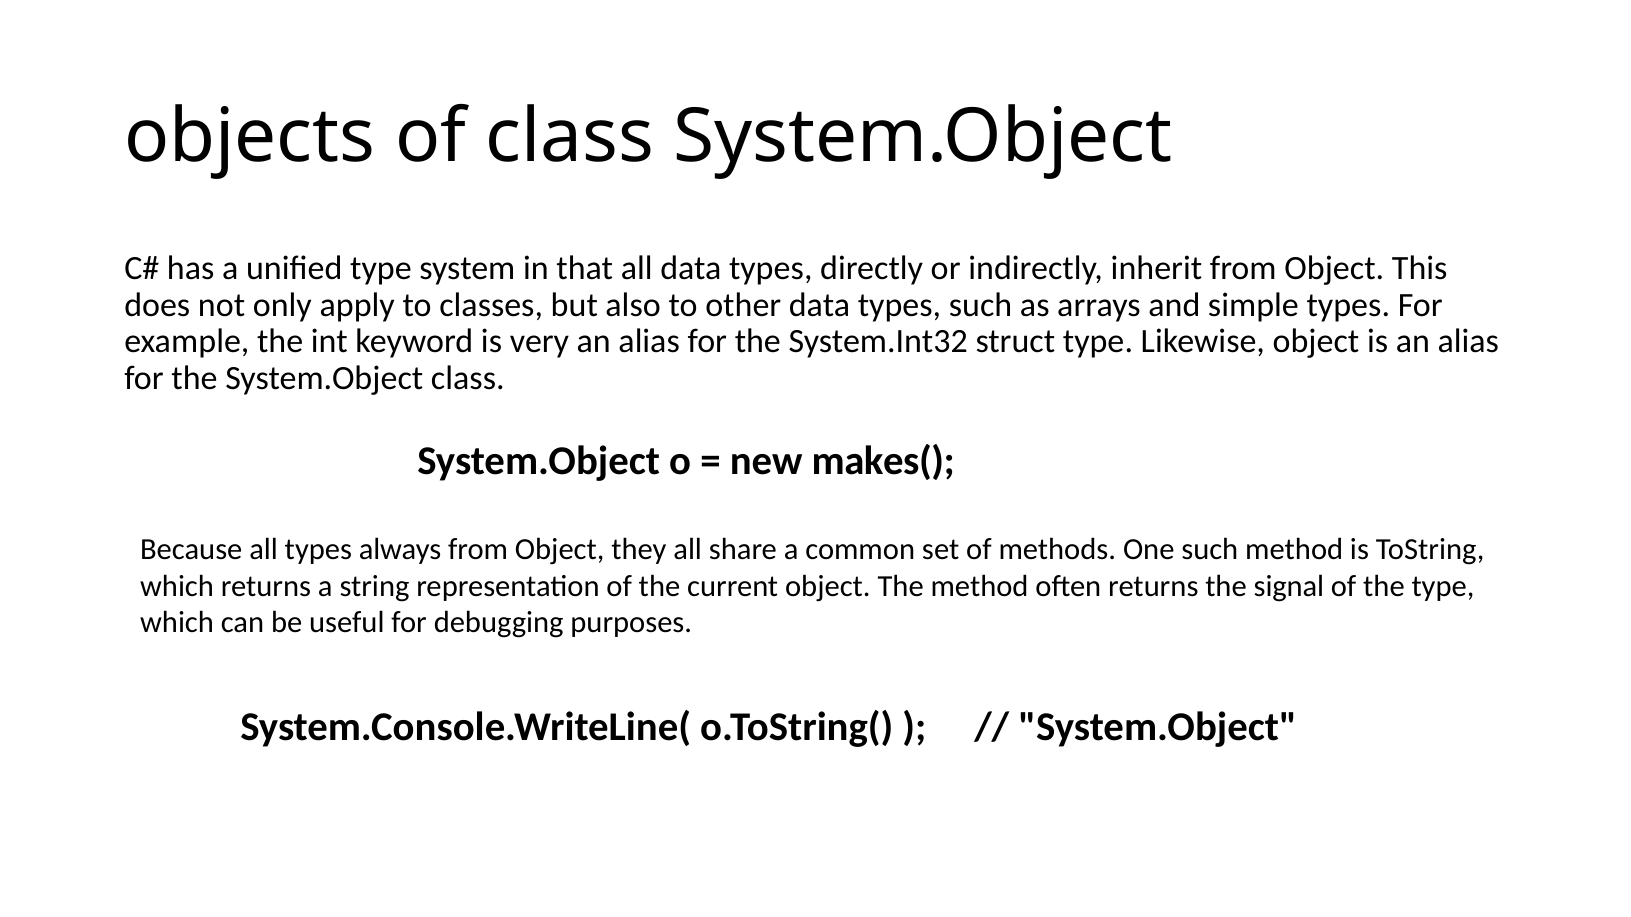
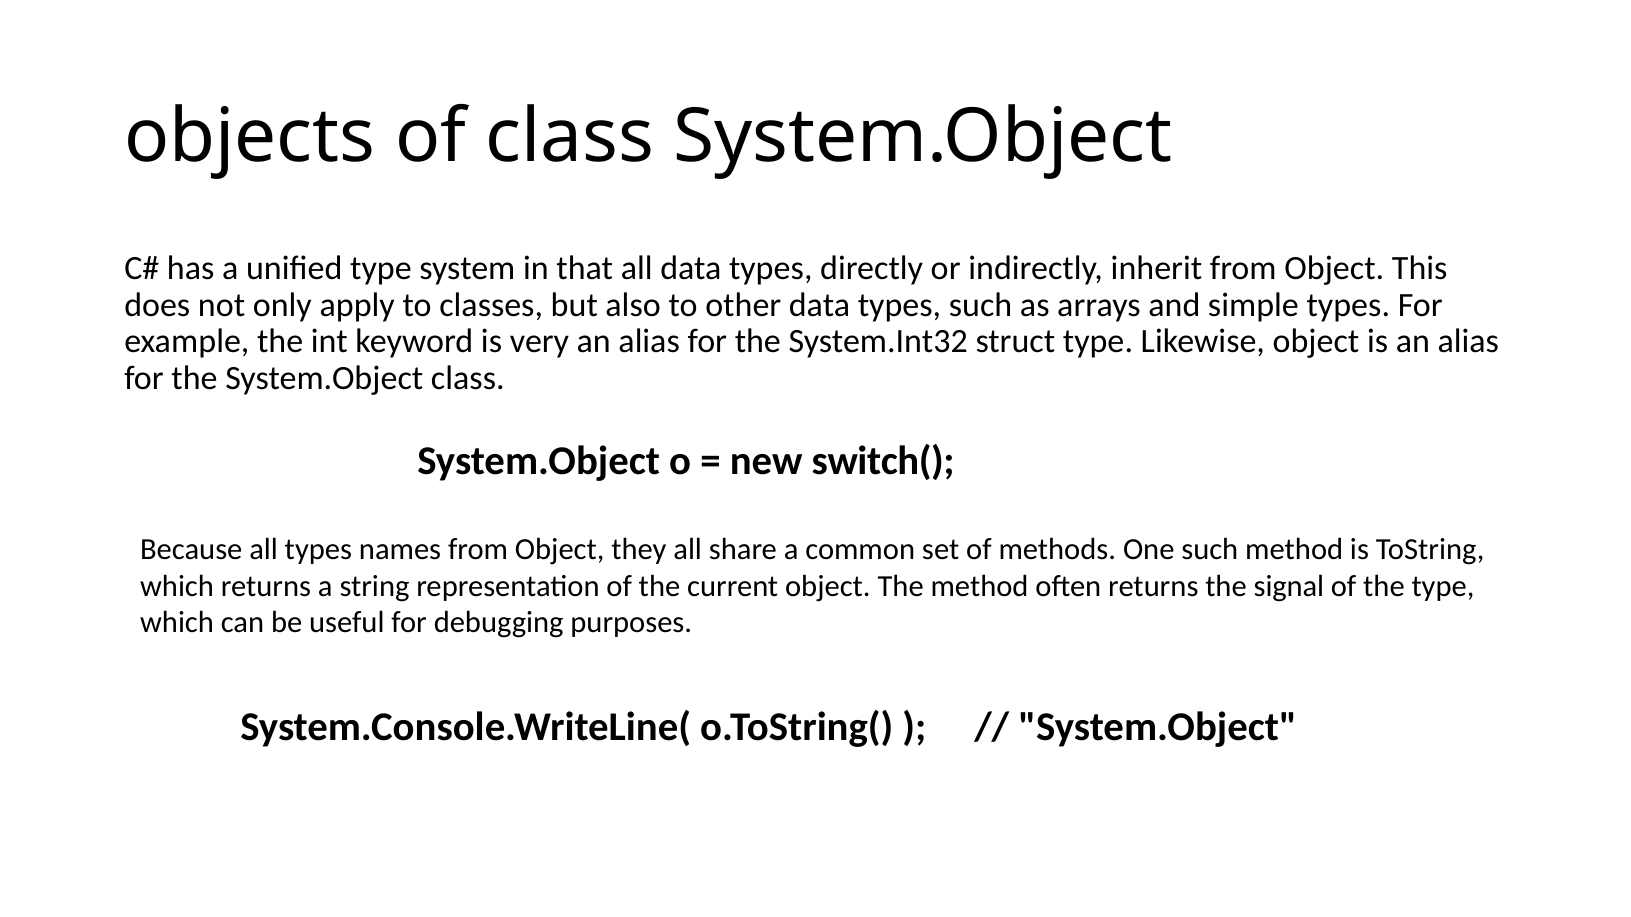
makes(: makes( -> switch( (883, 461)
always: always -> names (400, 550)
